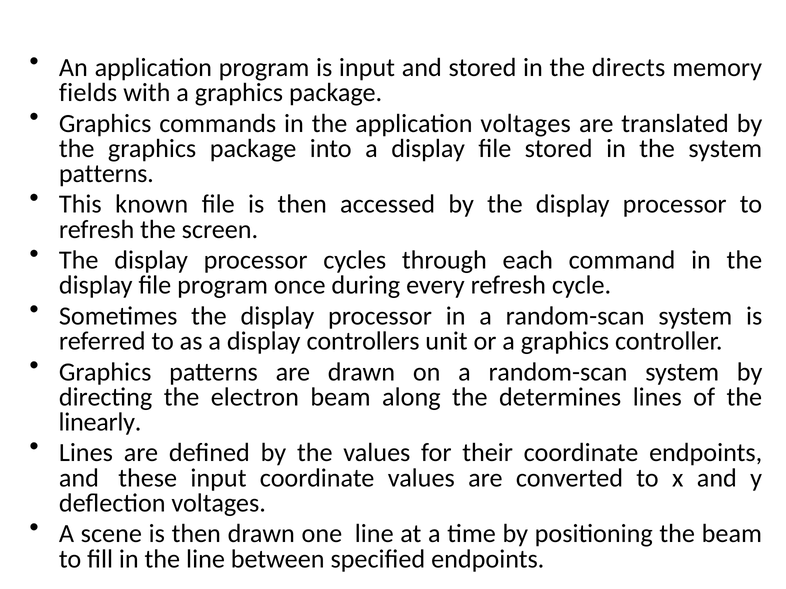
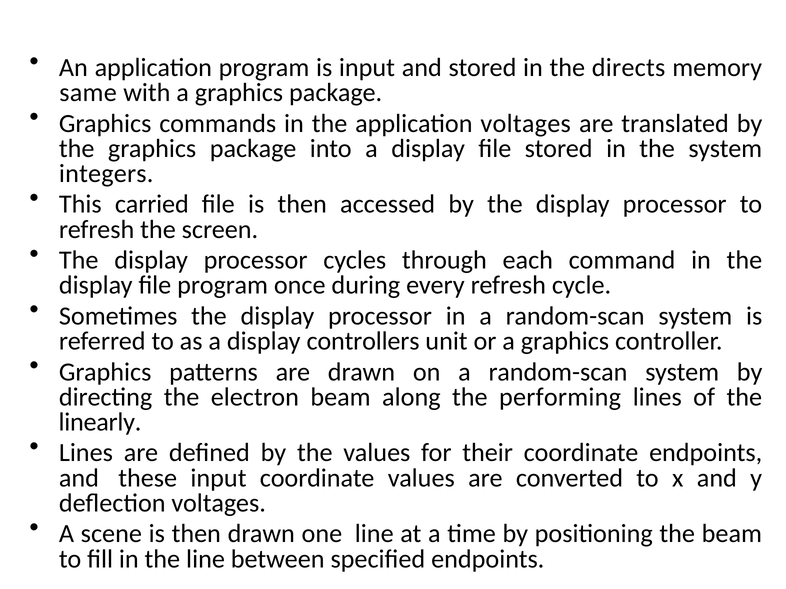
fields: fields -> same (88, 93)
patterns: patterns -> integers (106, 174)
known: known -> carried (152, 205)
determines: determines -> performing (560, 397)
